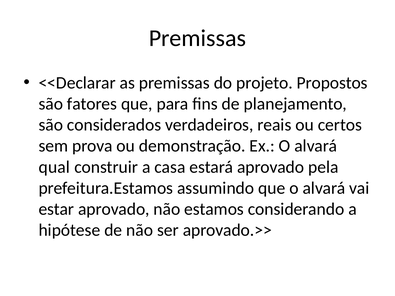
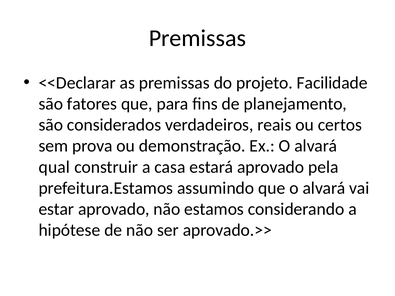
Propostos: Propostos -> Facilidade (332, 83)
